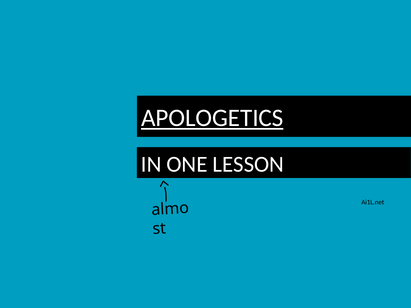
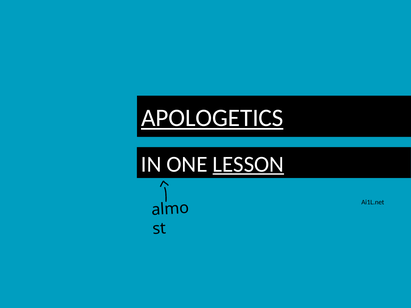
LESSON underline: none -> present (248, 164)
